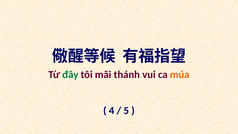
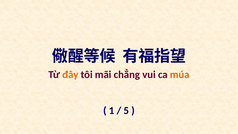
đây colour: green -> orange (70, 74)
thánh: thánh -> chẳng (127, 74)
4: 4 -> 1 (112, 111)
